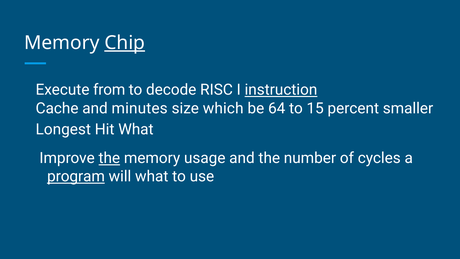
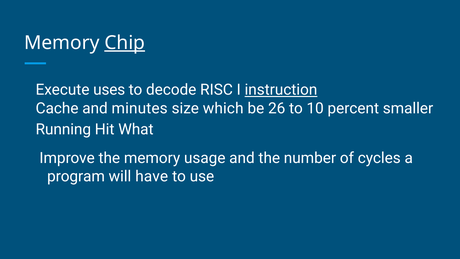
from: from -> uses (109, 90)
64: 64 -> 26 (277, 108)
15: 15 -> 10 (315, 108)
Longest: Longest -> Running (63, 129)
the underline: present -> none (109, 158)
program underline: present -> none (76, 176)
will what: what -> have (152, 176)
